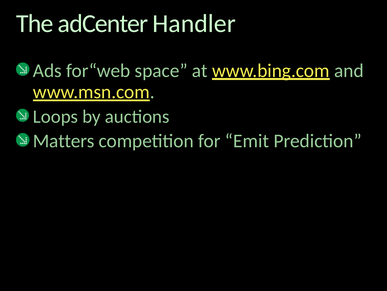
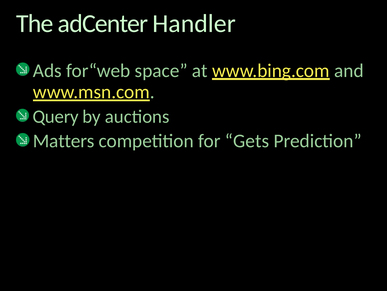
Loops: Loops -> Query (56, 116)
Emit: Emit -> Gets (247, 141)
